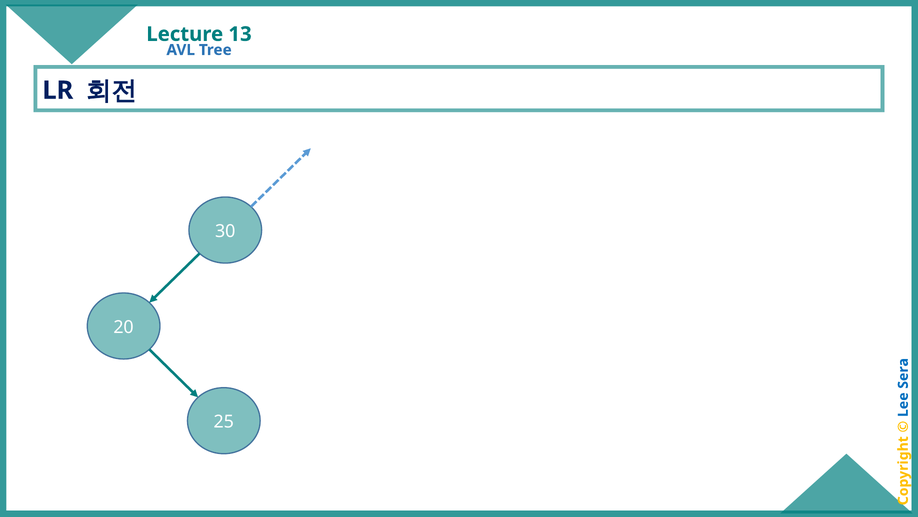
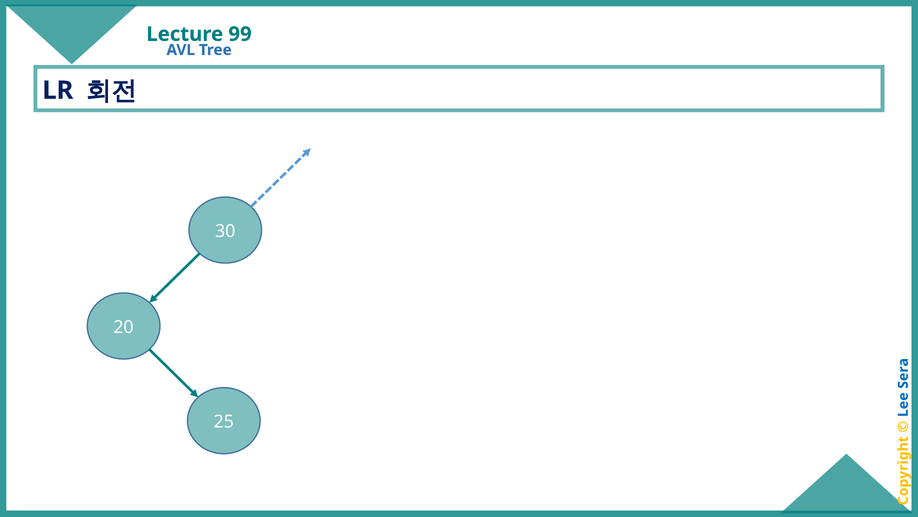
13: 13 -> 99 (240, 34)
